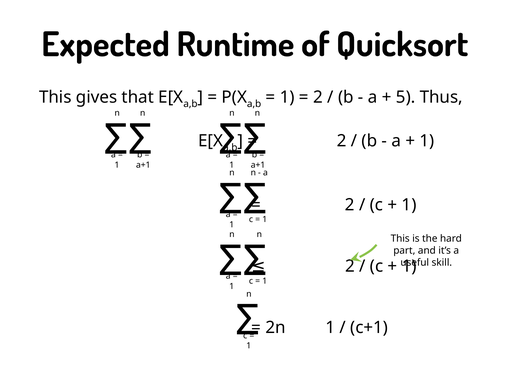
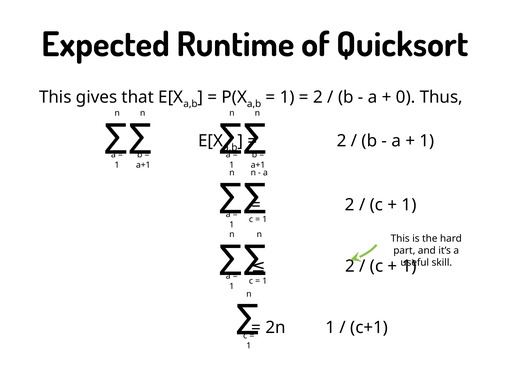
5: 5 -> 0 (406, 97)
